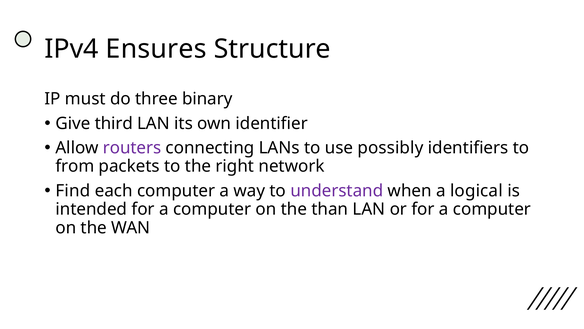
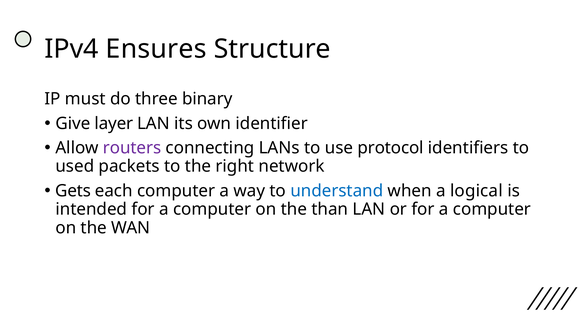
third: third -> layer (114, 123)
possibly: possibly -> protocol (391, 148)
from: from -> used (75, 166)
Find: Find -> Gets (73, 191)
understand colour: purple -> blue (337, 191)
